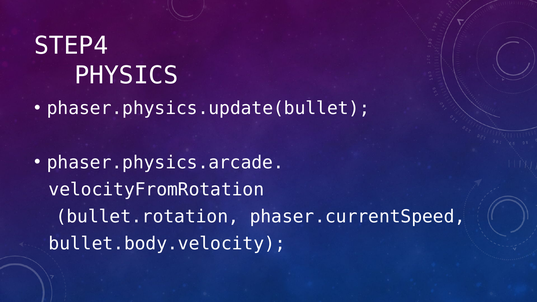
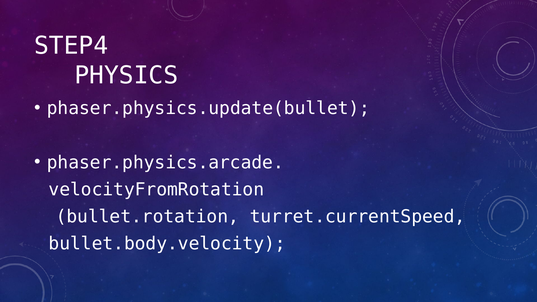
phaser.currentSpeed: phaser.currentSpeed -> turret.currentSpeed (358, 217)
